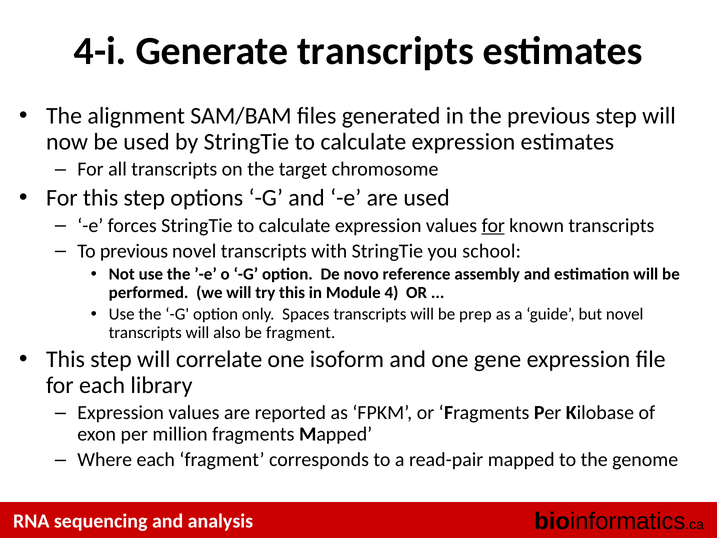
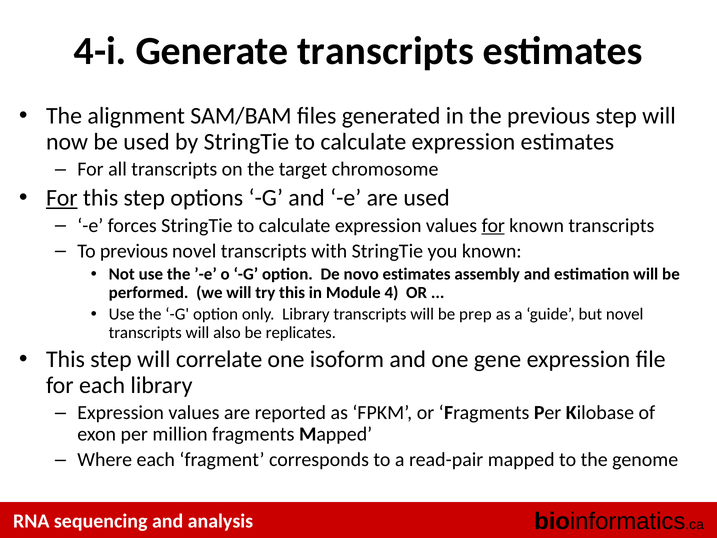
For underline: none -> present (62, 198)
you school: school -> known (492, 251)
novo reference: reference -> estimates (417, 274)
only Spaces: Spaces -> Library (306, 314)
be fragment: fragment -> replicates (301, 332)
